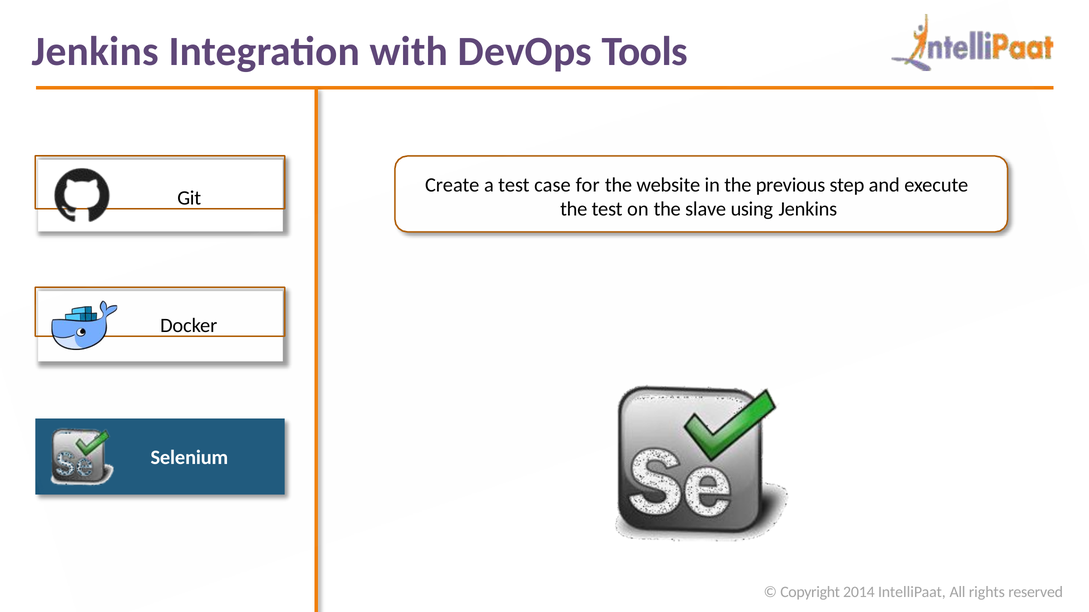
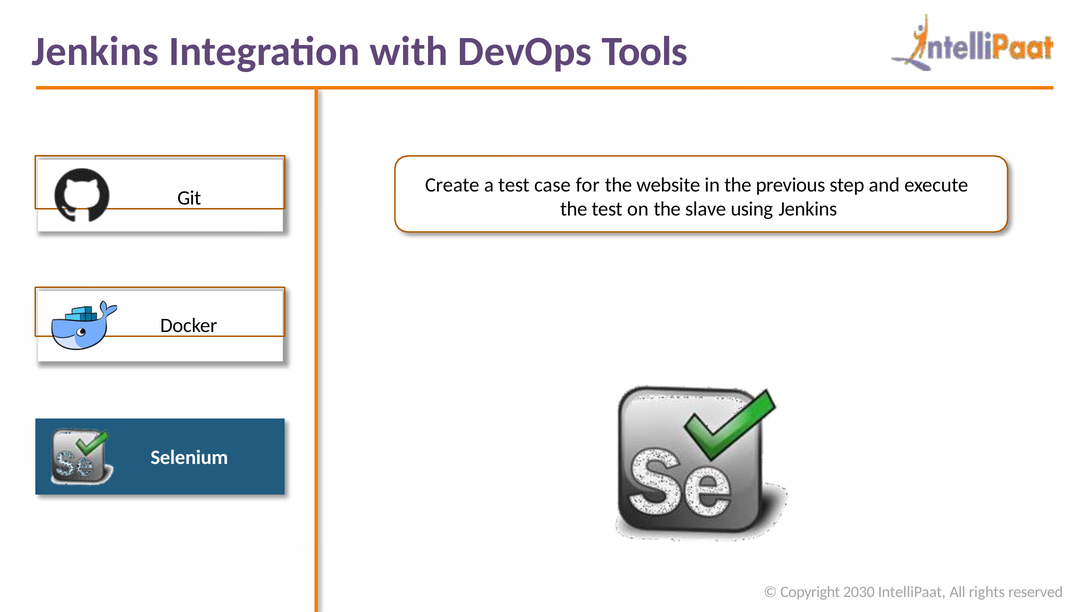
2014: 2014 -> 2030 (859, 593)
